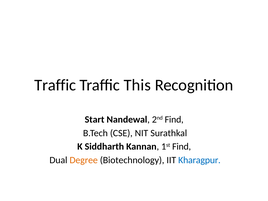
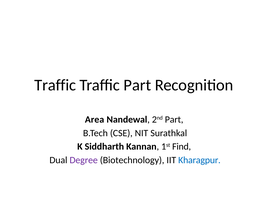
Traffic This: This -> Part (137, 85)
Start: Start -> Area (95, 119)
2nd Find: Find -> Part (174, 119)
Degree colour: orange -> purple (84, 160)
